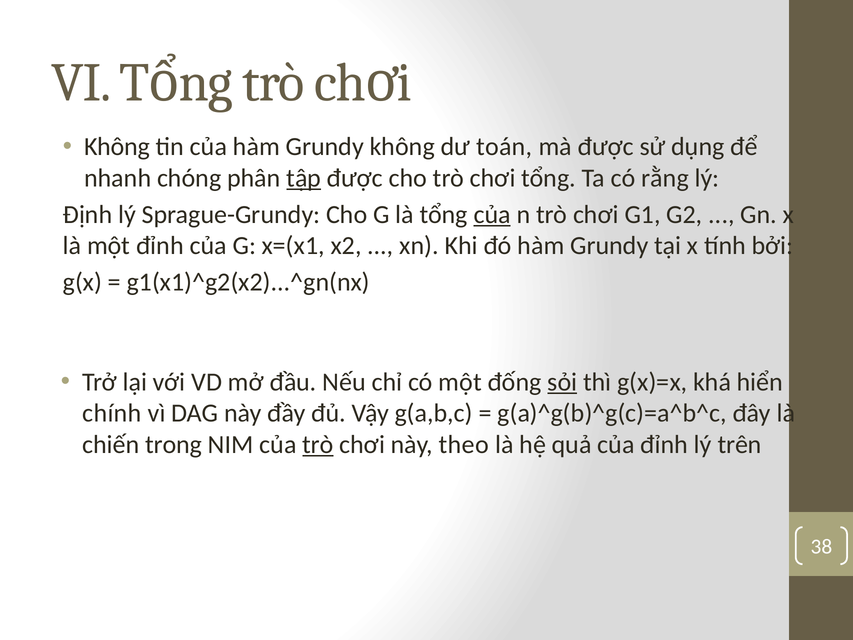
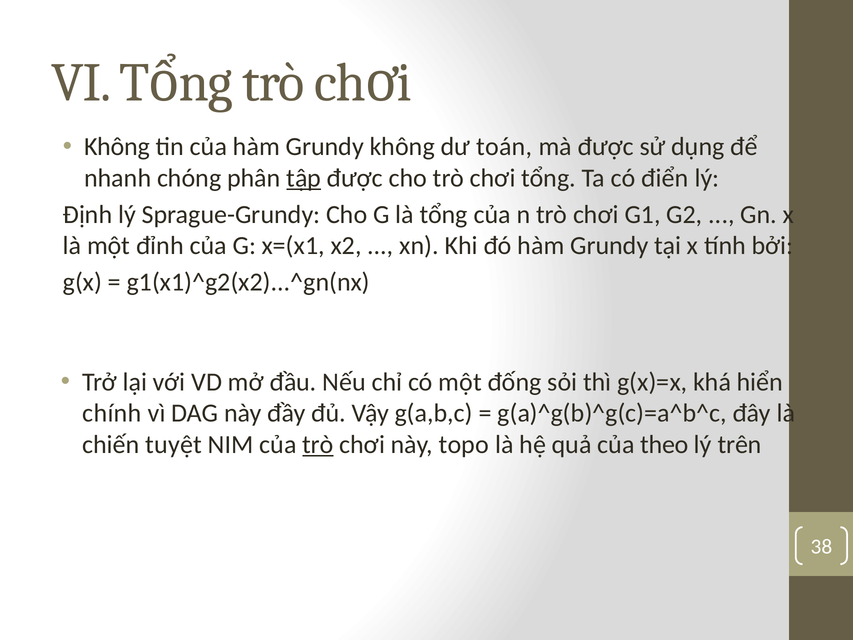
rằng: rằng -> điển (665, 178)
của underline: present -> none (492, 214)
sỏi underline: present -> none (562, 382)
trong: trong -> tuyệt (174, 444)
theo: theo -> topo (464, 444)
của đỉnh: đỉnh -> theo (664, 444)
